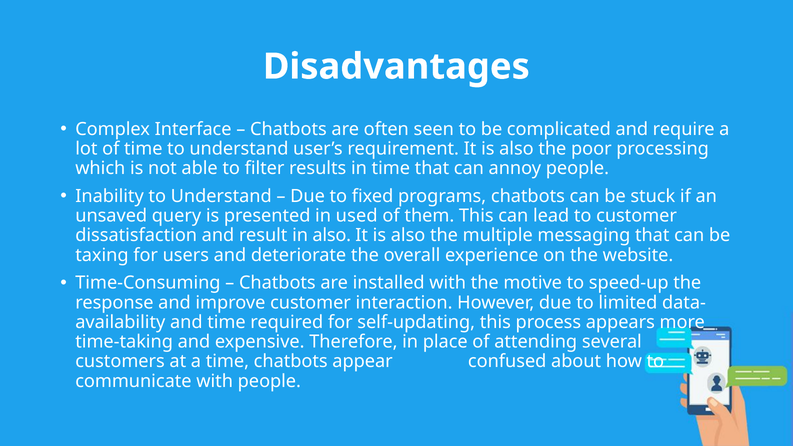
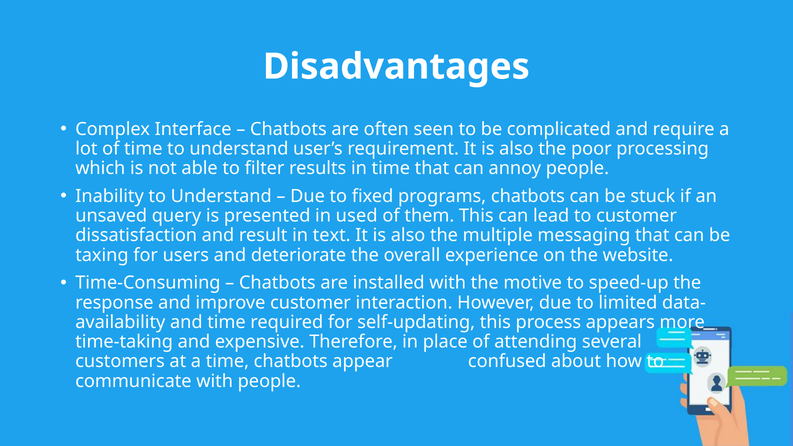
in also: also -> text (332, 235)
